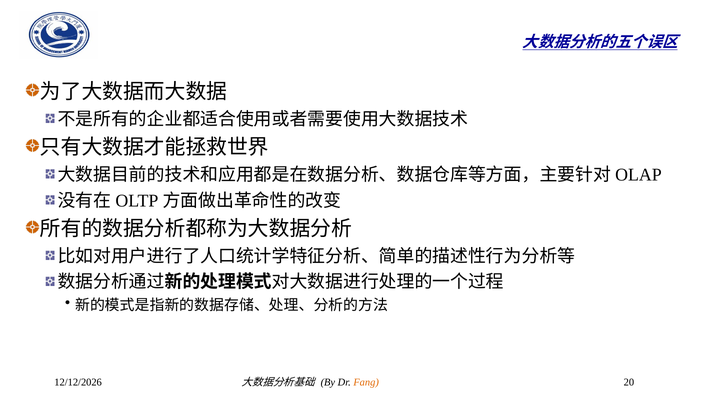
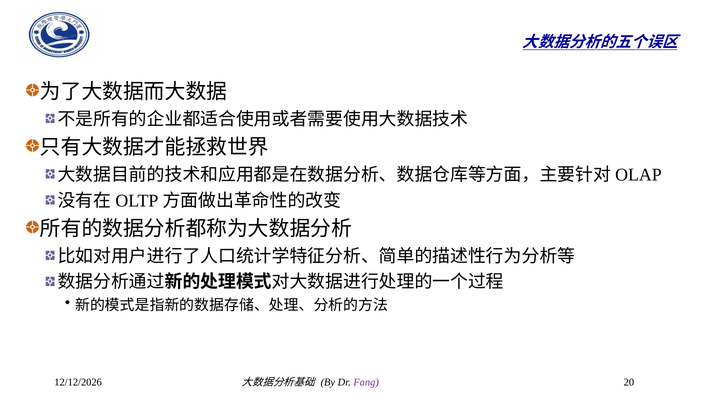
Fang colour: orange -> purple (366, 382)
